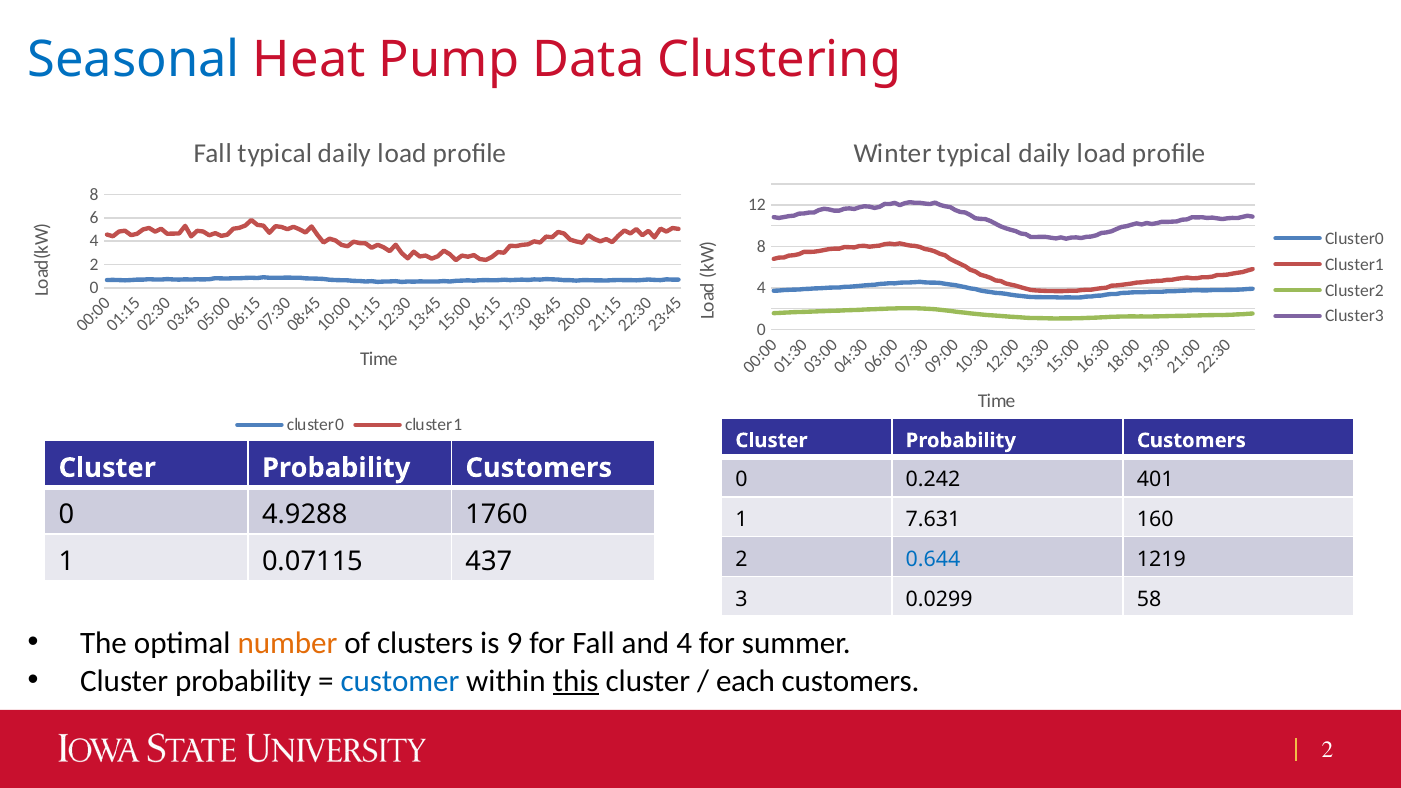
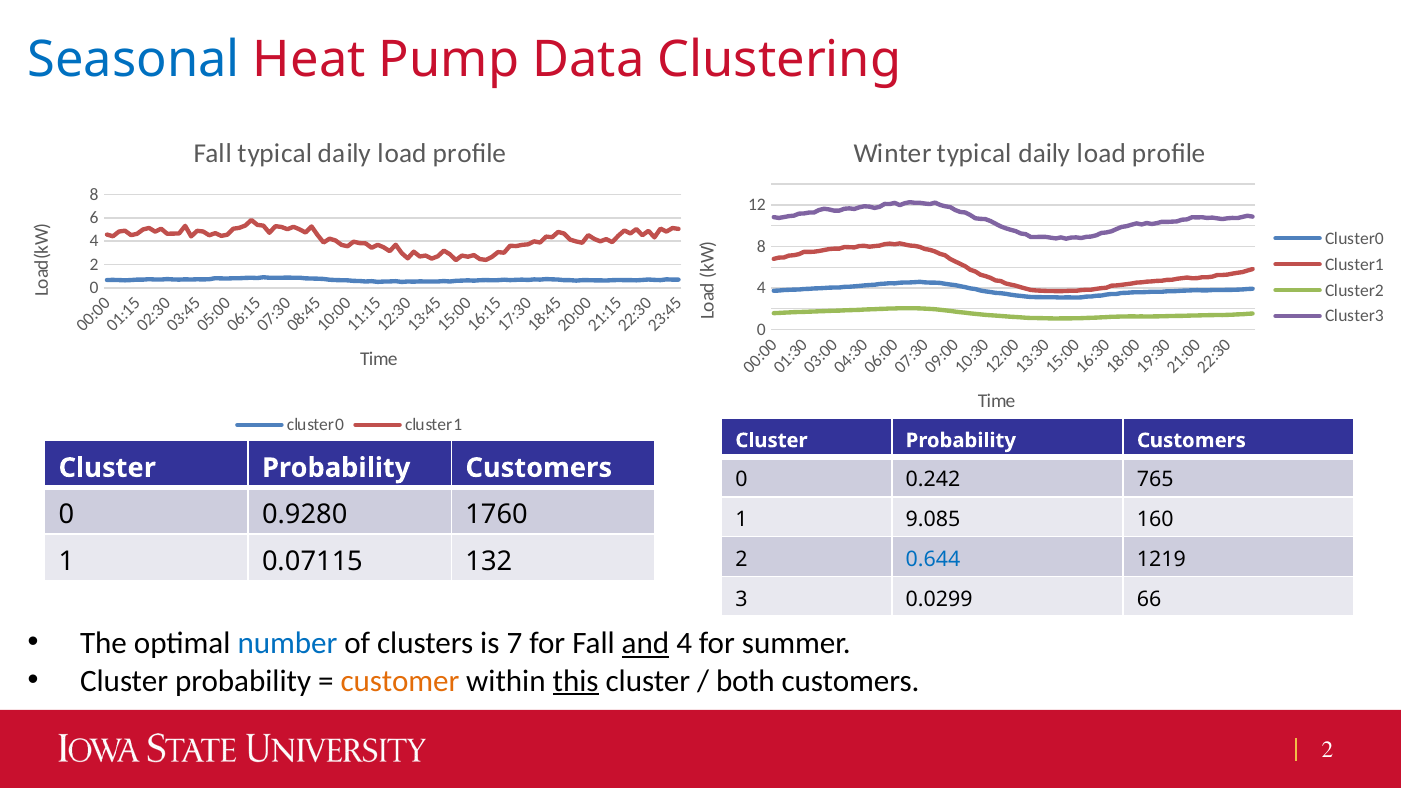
401: 401 -> 765 (1155, 480)
4.9288: 4.9288 -> 0.9280 (305, 515)
7.631: 7.631 -> 9.085 (933, 520)
437: 437 -> 132 (489, 561)
58: 58 -> 66 (1149, 599)
number colour: orange -> blue (288, 644)
is 9: 9 -> 7 (514, 644)
and underline: none -> present (645, 644)
customer colour: blue -> orange (400, 681)
each: each -> both (745, 681)
